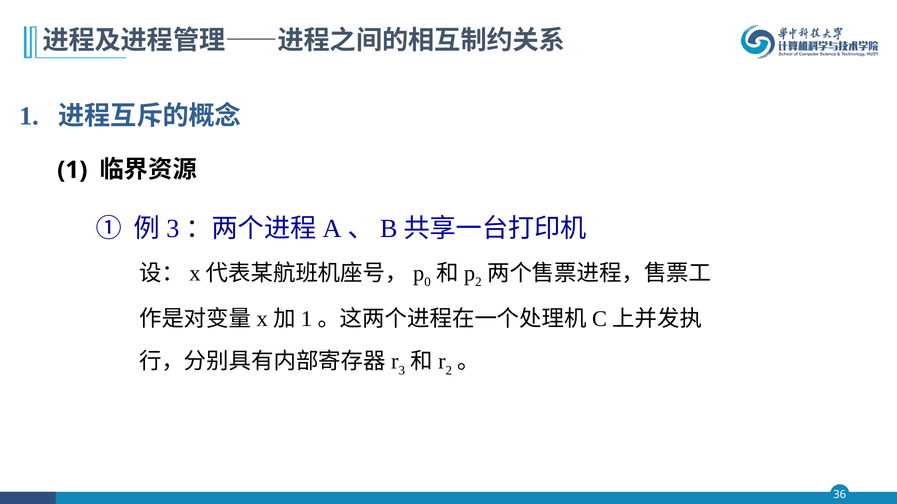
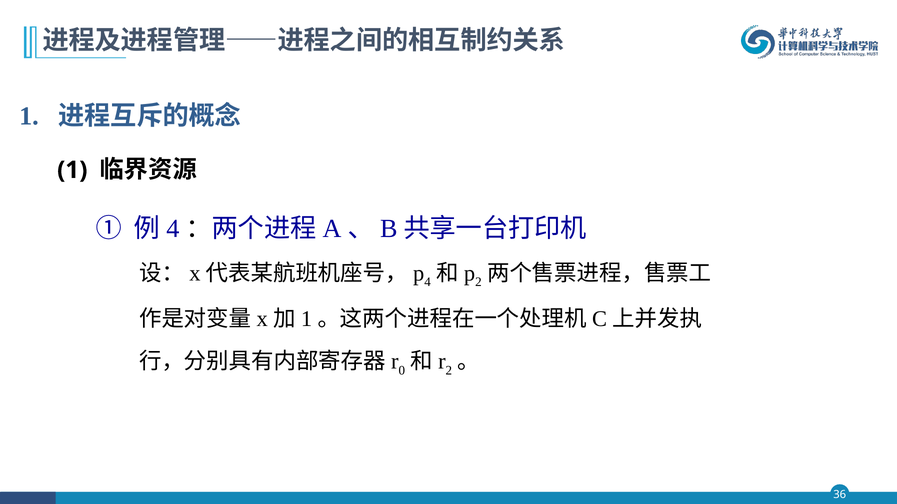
3: 3 -> 4 (173, 229)
0: 0 -> 4 (428, 282)
3: 3 -> 0 (402, 371)
